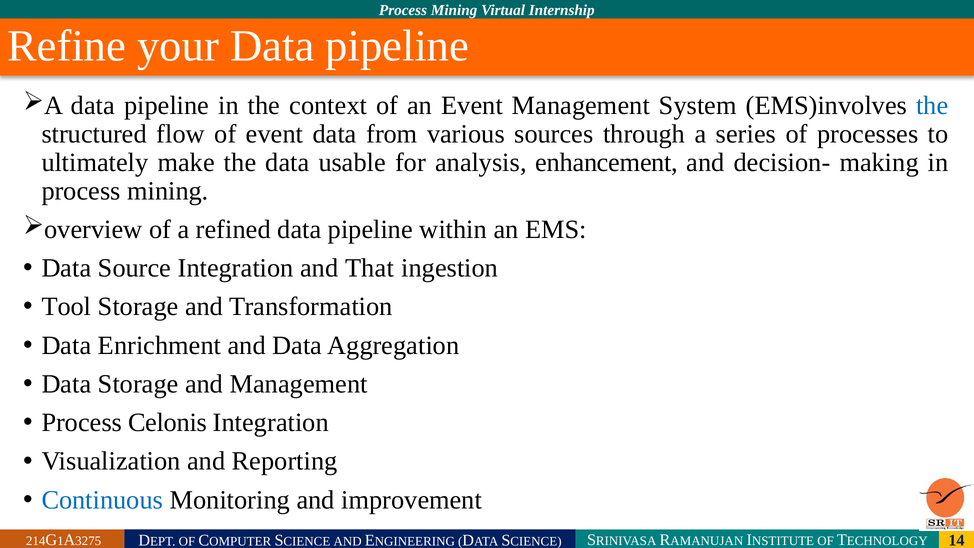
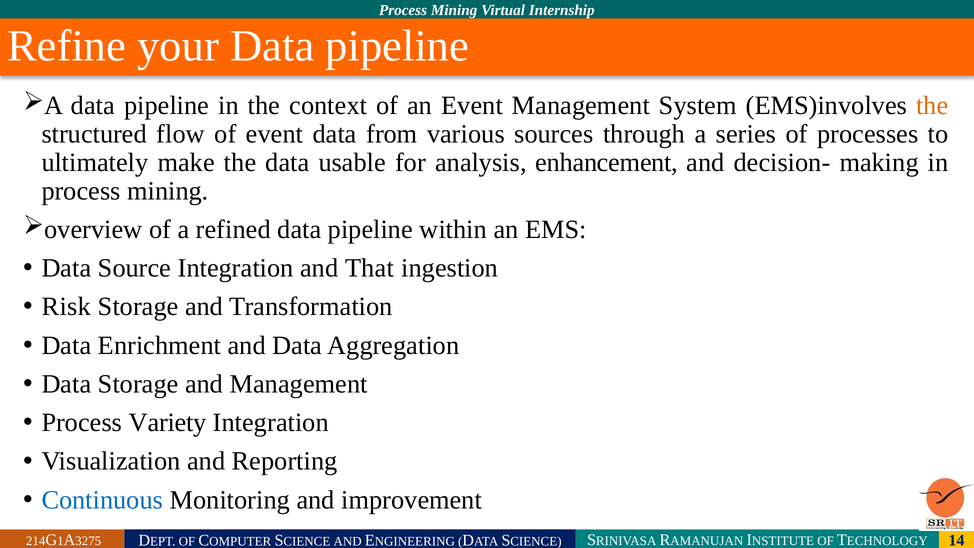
the colour: blue -> orange (932, 105)
Tool: Tool -> Risk (66, 307)
Celonis: Celonis -> Variety (168, 423)
